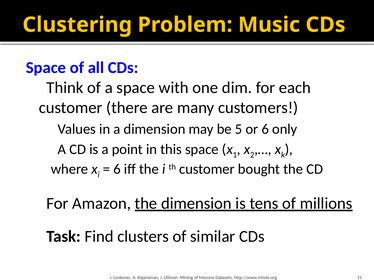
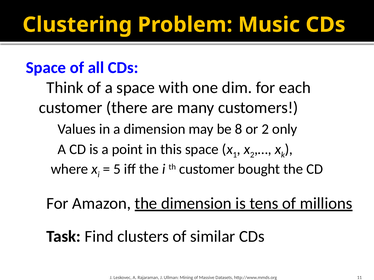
5: 5 -> 8 (239, 129)
or 6: 6 -> 2 (265, 129)
6: 6 -> 5 (117, 169)
